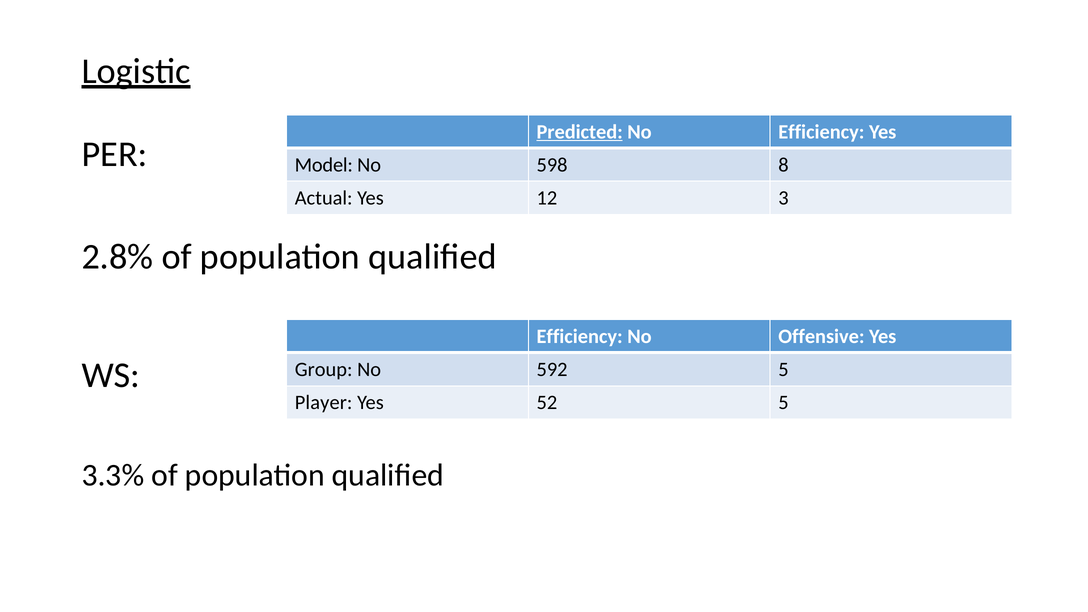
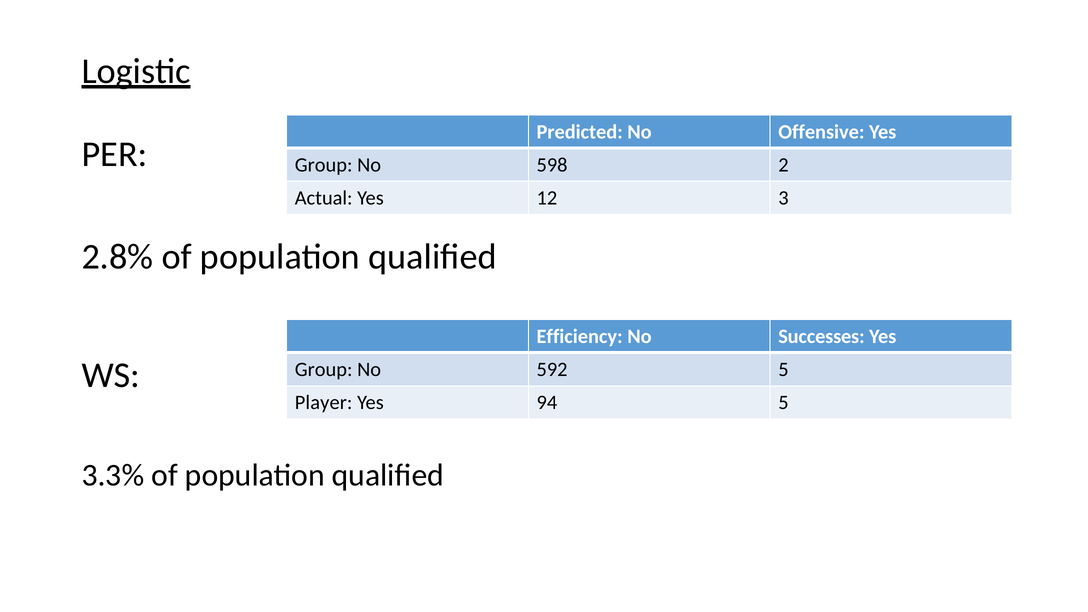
Predicted underline: present -> none (580, 132)
No Efficiency: Efficiency -> Offensive (821, 132)
Model: Model -> Group (324, 165)
8: 8 -> 2 (783, 165)
Offensive: Offensive -> Successes (821, 336)
52: 52 -> 94 (547, 403)
